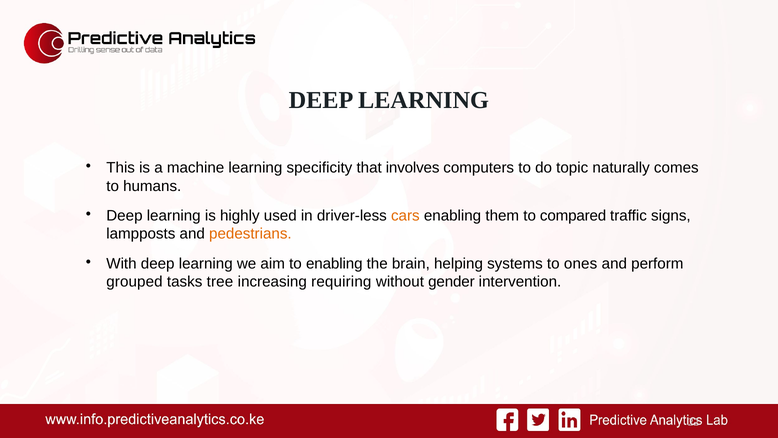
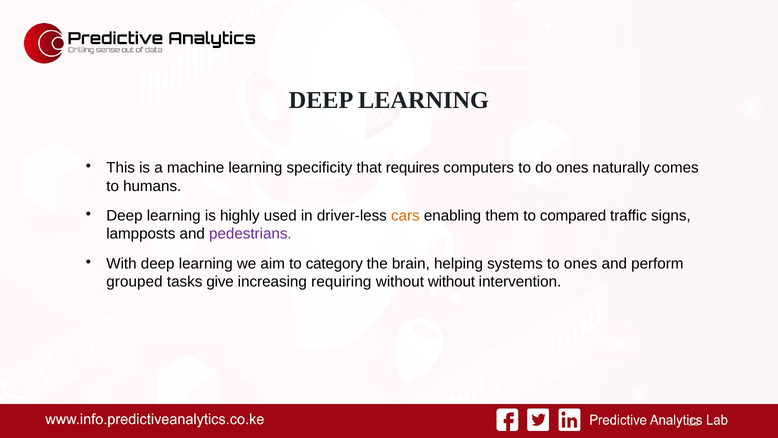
involves: involves -> requires (413, 168)
do topic: topic -> ones (572, 168)
pedestrians colour: orange -> purple (250, 234)
to enabling: enabling -> category (334, 263)
tree: tree -> give (220, 282)
without gender: gender -> without (451, 282)
